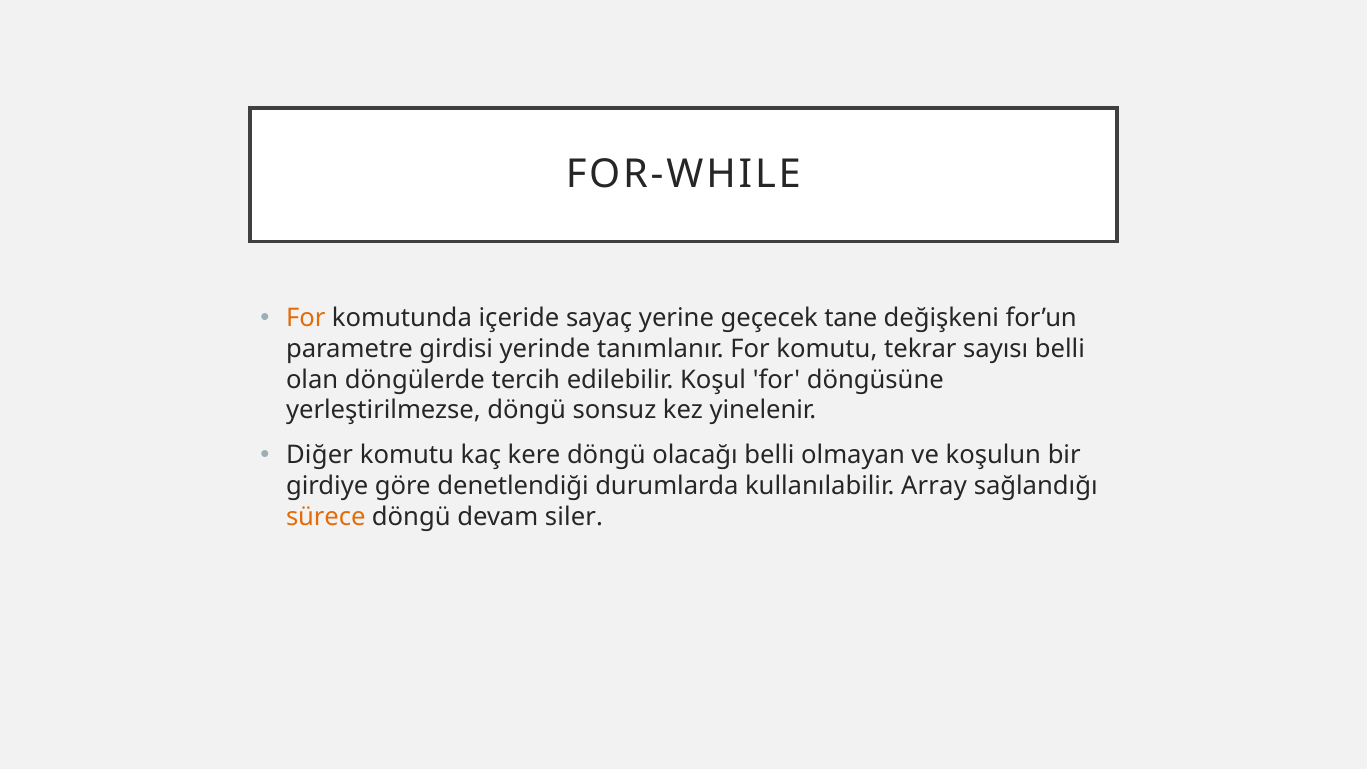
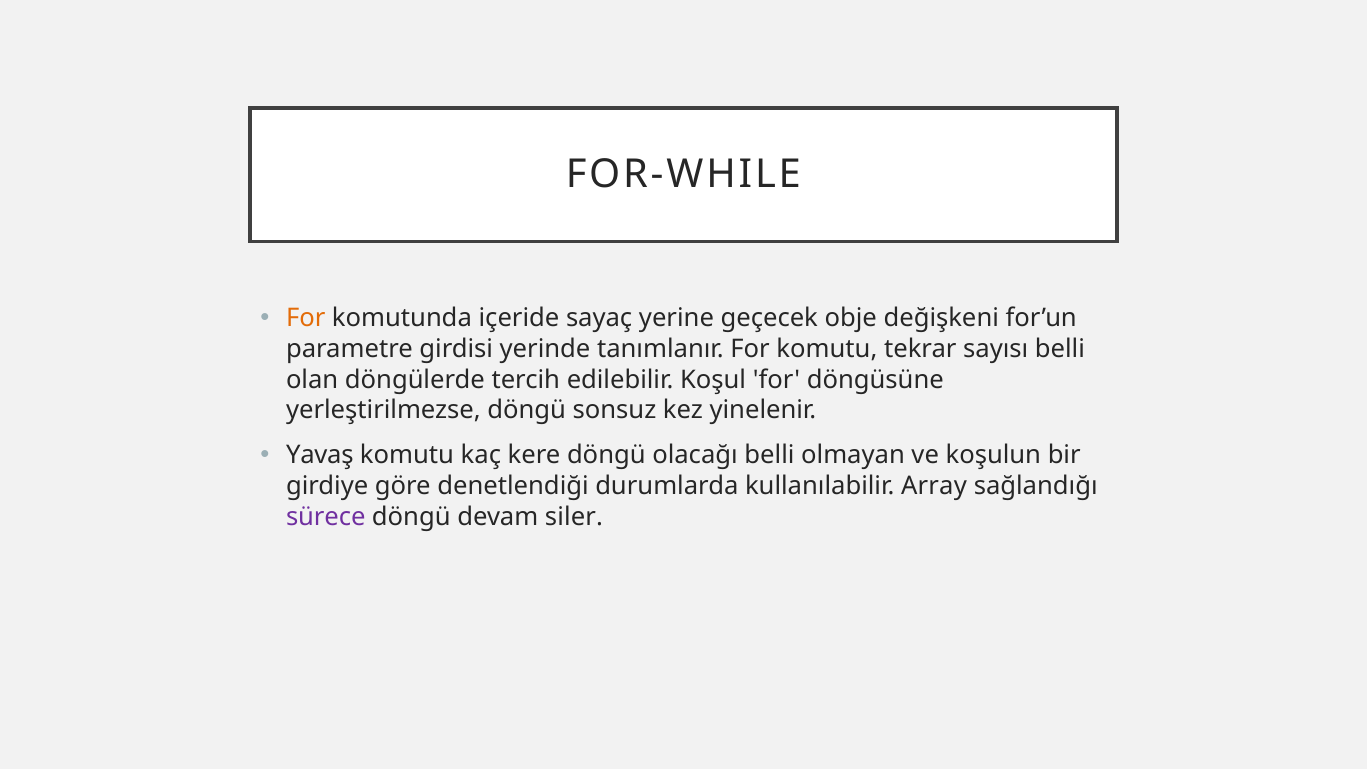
tane: tane -> obje (851, 318)
Diğer: Diğer -> Yavaş (320, 455)
sürece colour: orange -> purple (326, 517)
